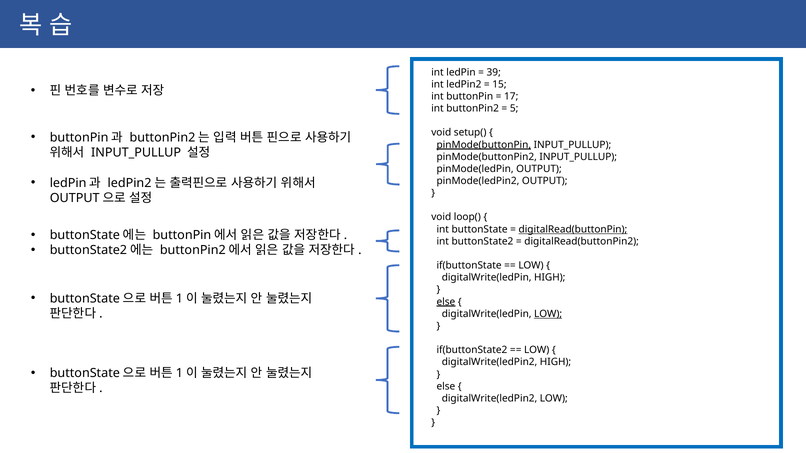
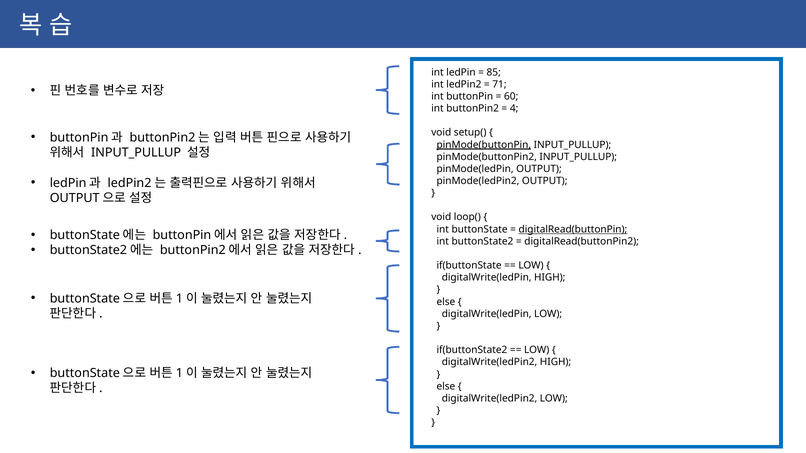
39: 39 -> 85 (494, 72)
15: 15 -> 71 (499, 84)
17: 17 -> 60 (511, 96)
5: 5 -> 4 (514, 109)
else underline: present -> none (446, 302)
LOW underline: present -> none (548, 314)
